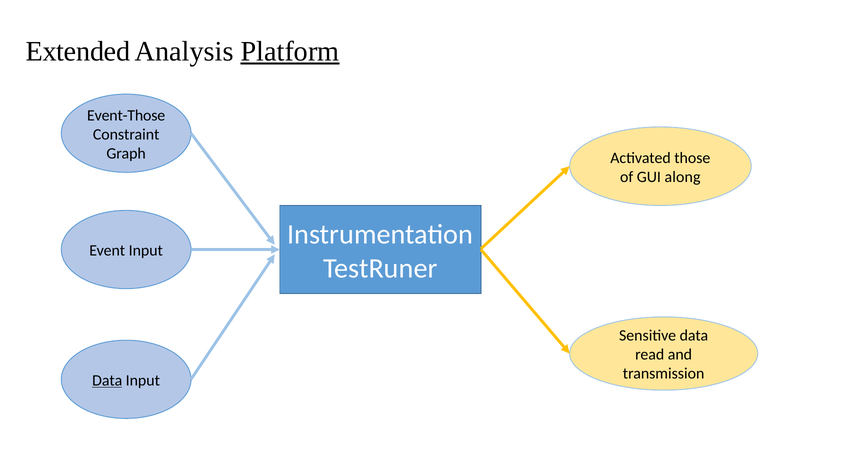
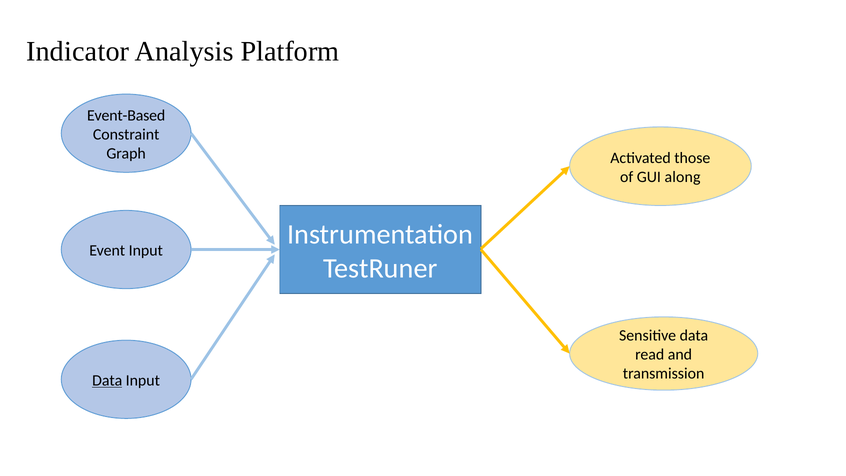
Extended: Extended -> Indicator (78, 51)
Platform underline: present -> none (290, 51)
Event-Those: Event-Those -> Event-Based (126, 115)
